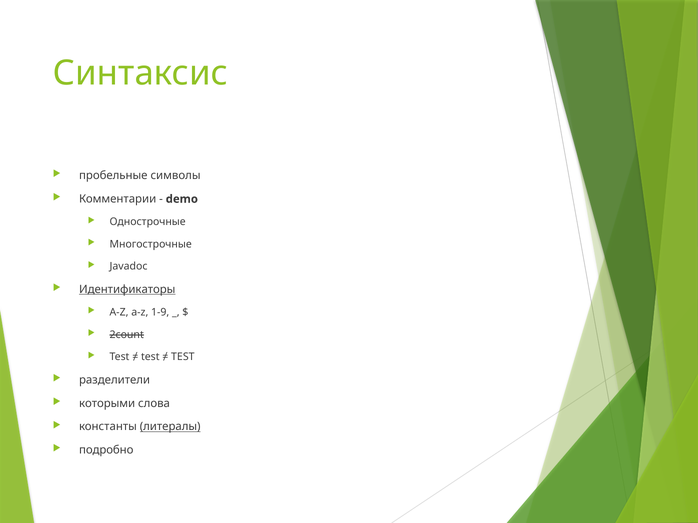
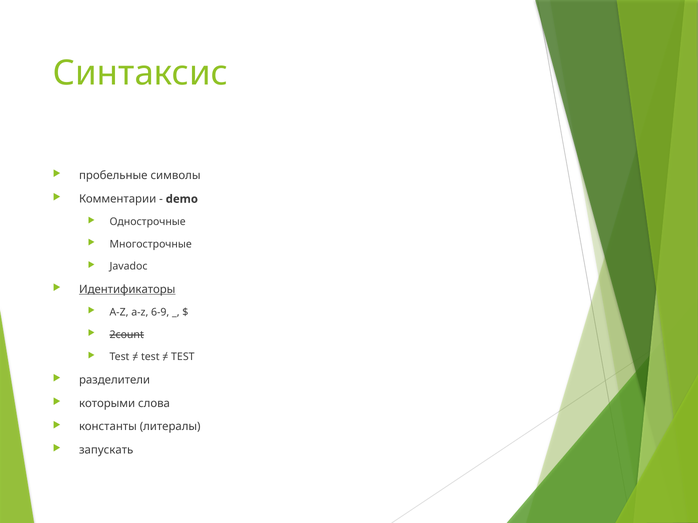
1-9: 1-9 -> 6-9 (160, 313)
литералы underline: present -> none (170, 427)
подробно: подробно -> запускать (106, 450)
